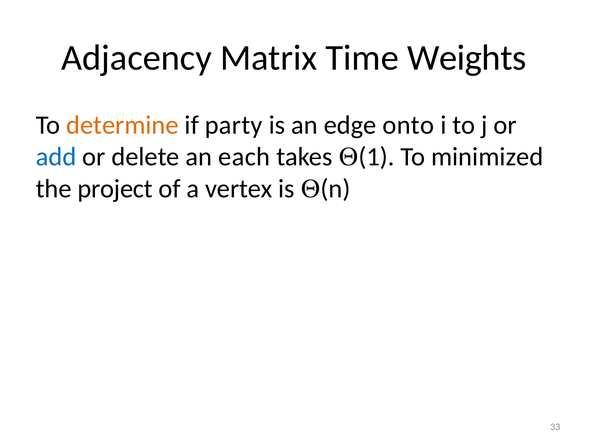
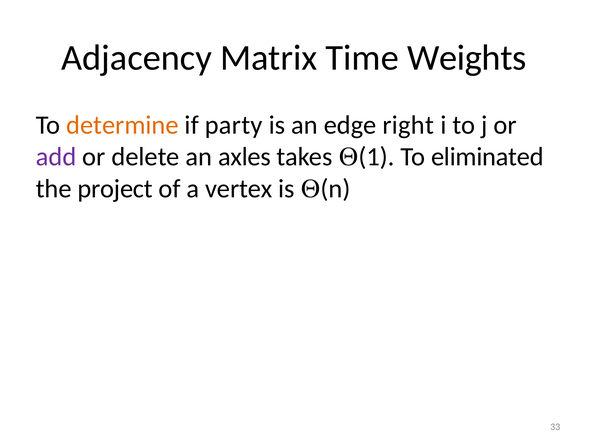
onto: onto -> right (408, 125)
add colour: blue -> purple (56, 157)
each: each -> axles (244, 157)
minimized: minimized -> eliminated (487, 157)
